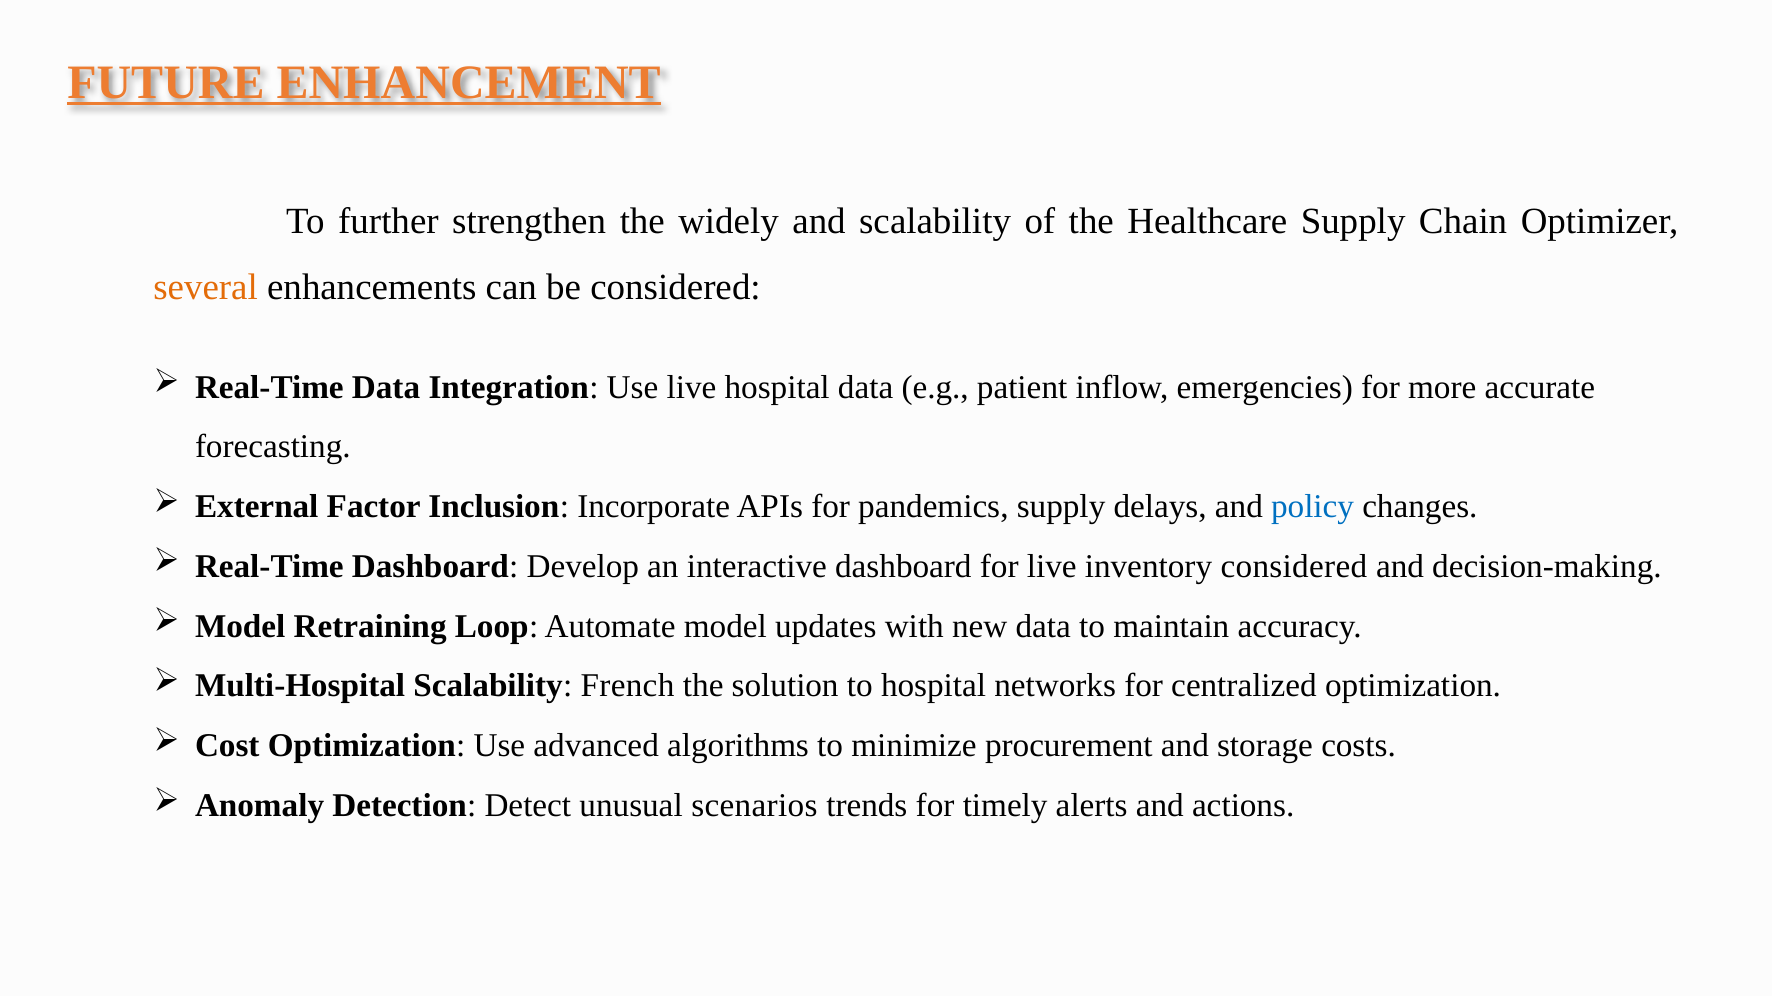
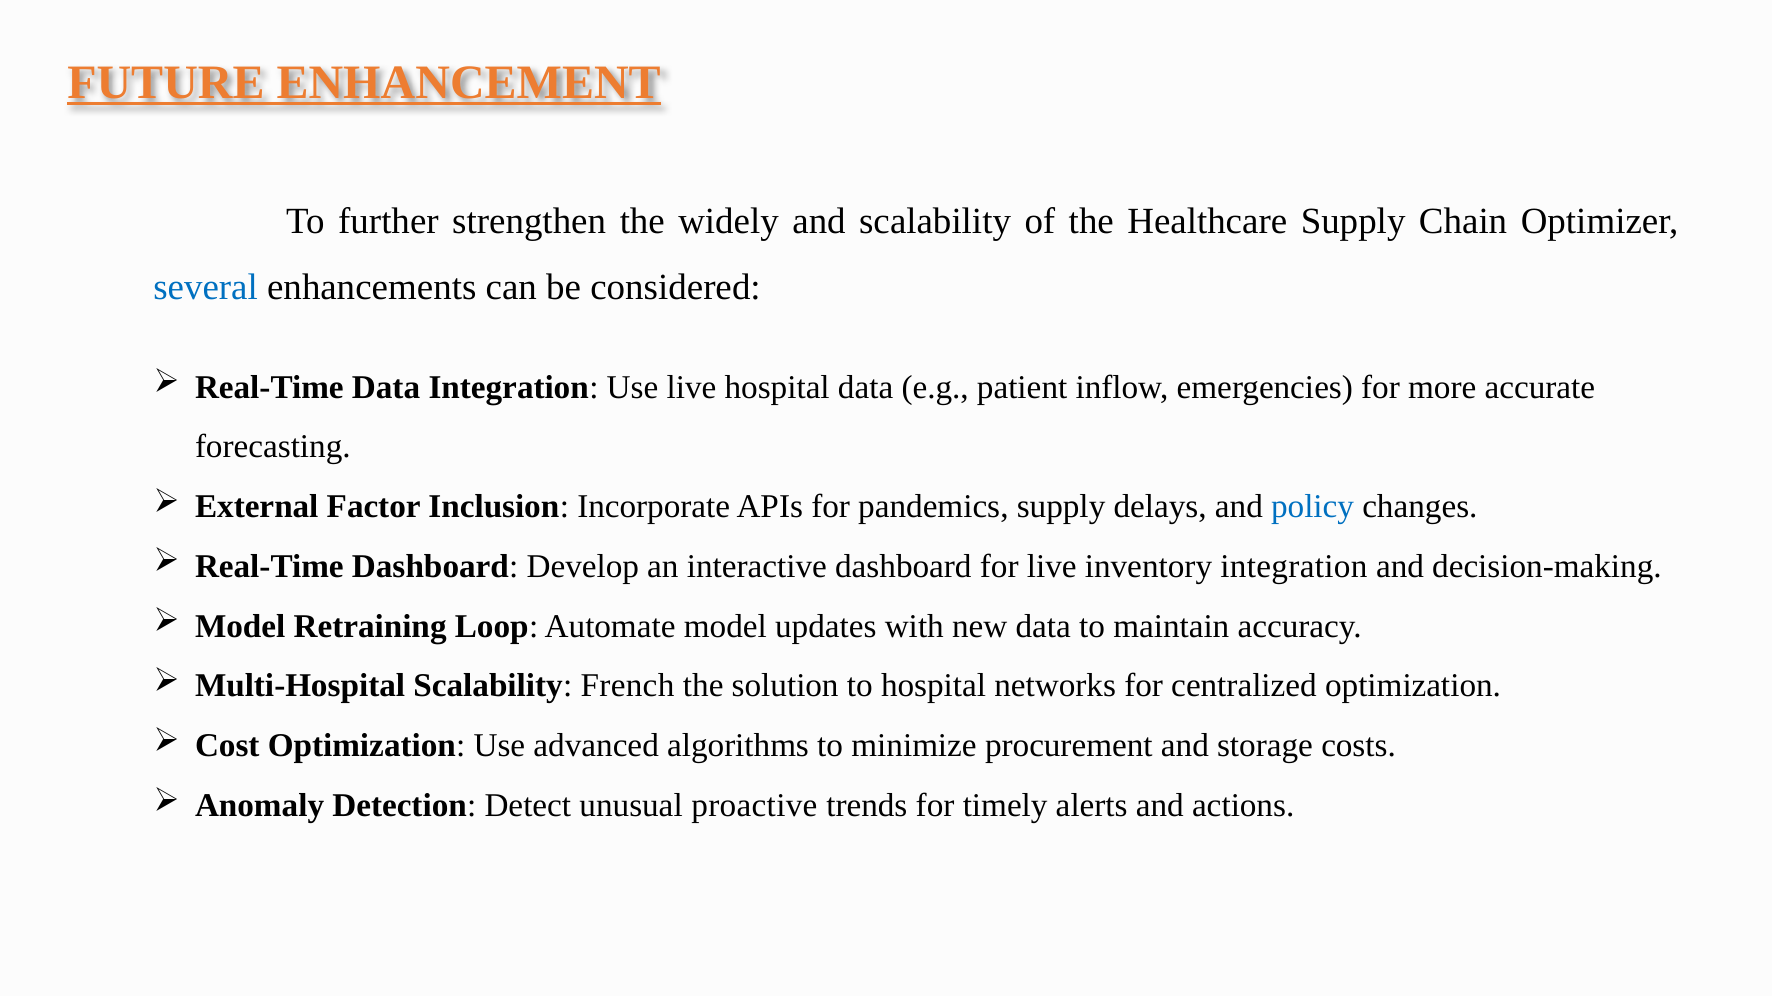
several colour: orange -> blue (206, 287)
inventory considered: considered -> integration (1294, 567)
scenarios: scenarios -> proactive (754, 806)
